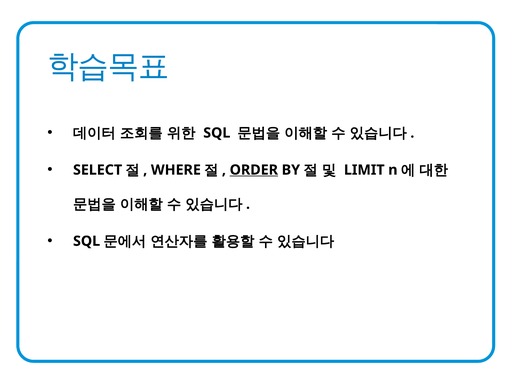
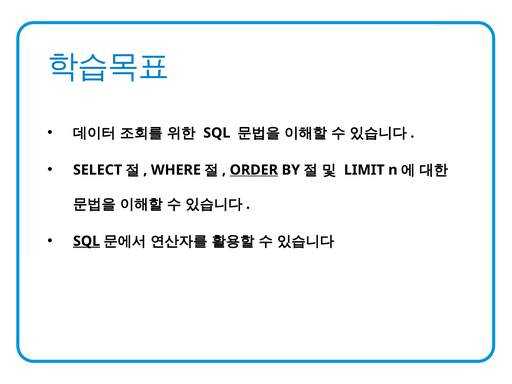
SQL underline: none -> present (87, 241)
